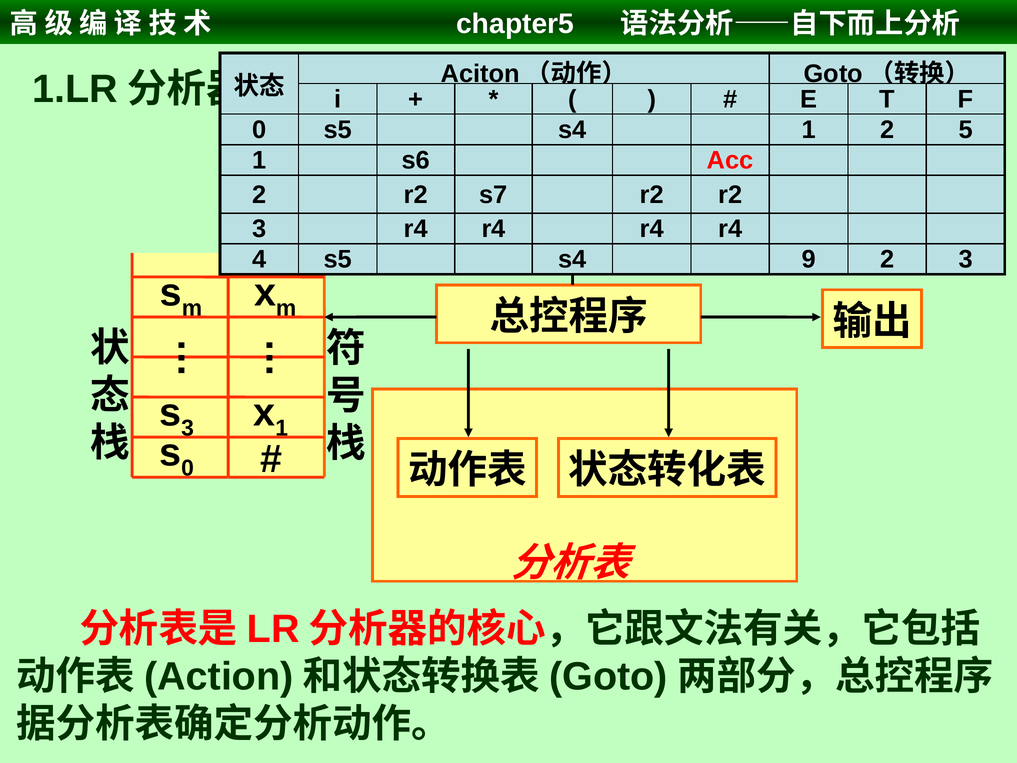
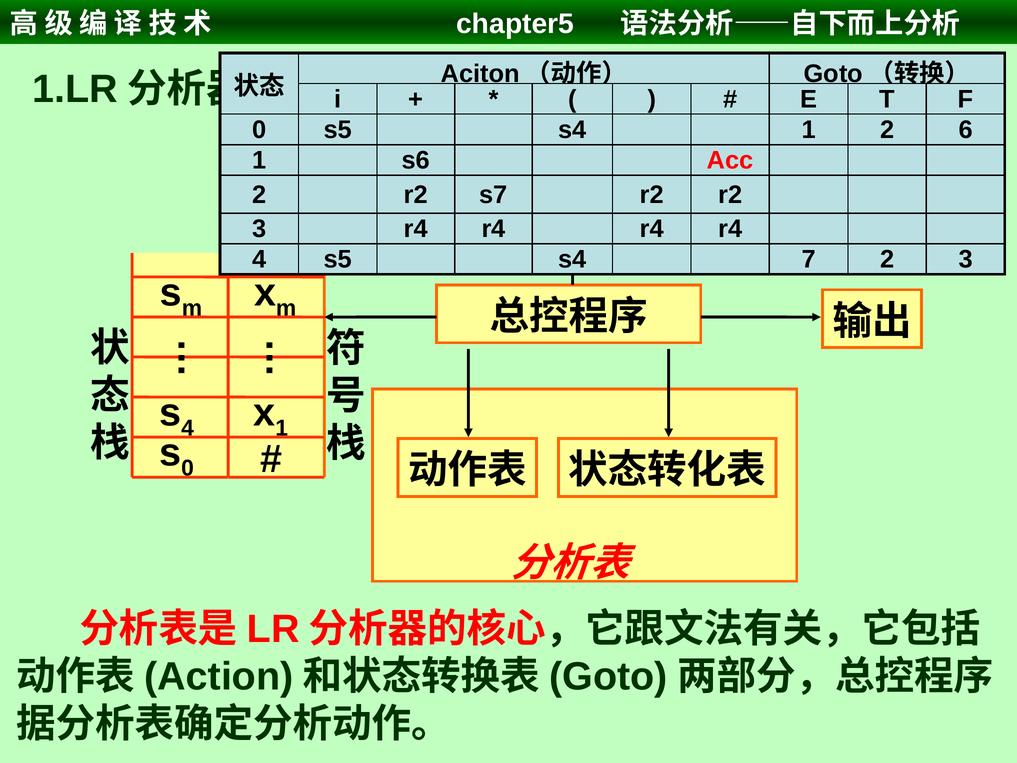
5: 5 -> 6 (966, 130)
9: 9 -> 7 (809, 259)
3: 3 -> 4 (188, 428)
